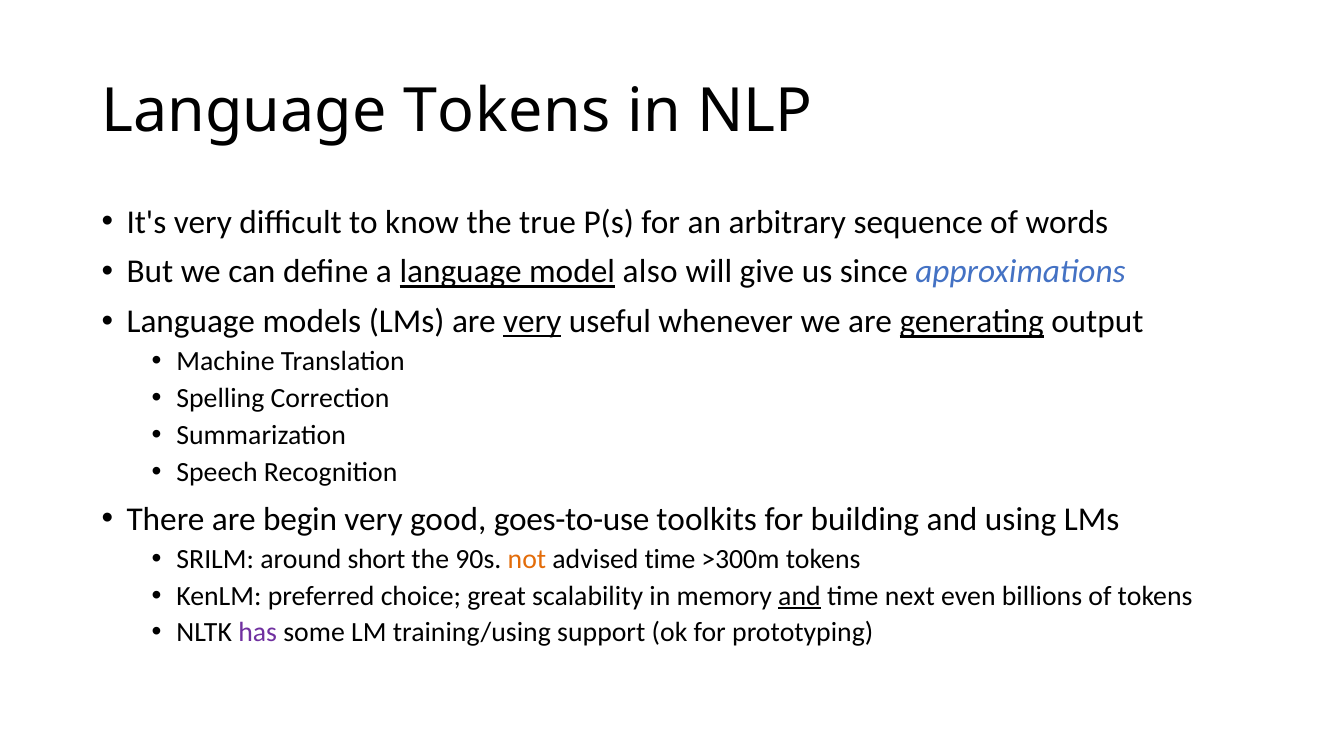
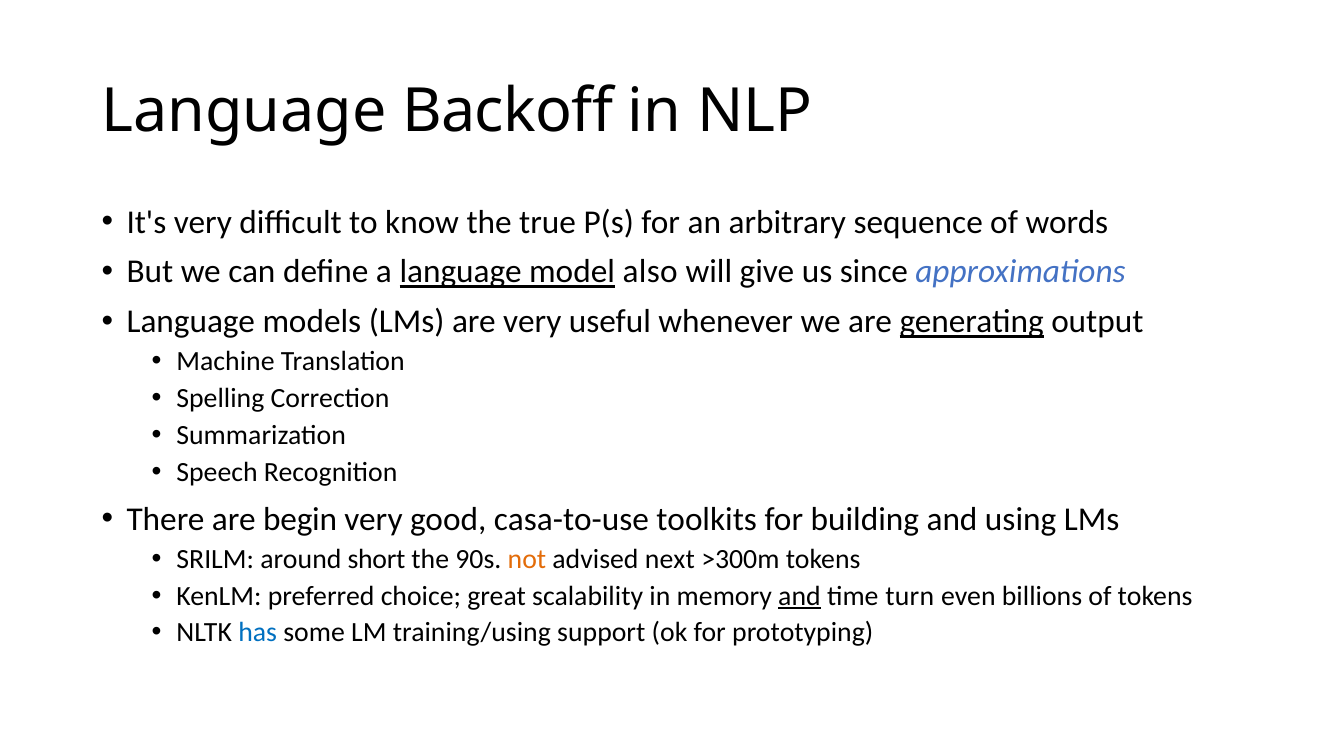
Language Tokens: Tokens -> Backoff (508, 112)
very underline: present -> none (532, 322)
goes-to-use: goes-to-use -> casa-to-use (571, 519)
advised time: time -> next (670, 559)
next: next -> turn (910, 596)
has colour: purple -> blue (258, 633)
